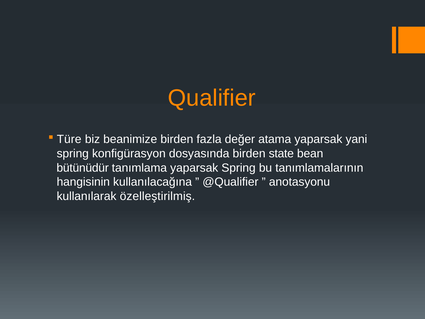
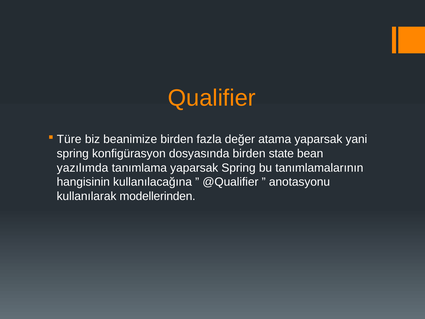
bütünüdür: bütünüdür -> yazılımda (83, 168)
özelleştirilmiş: özelleştirilmiş -> modellerinden (158, 196)
